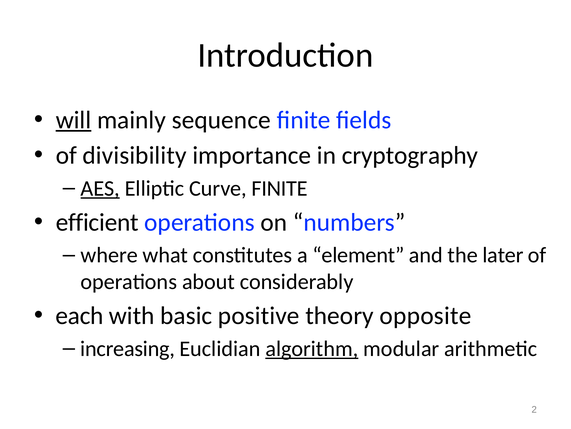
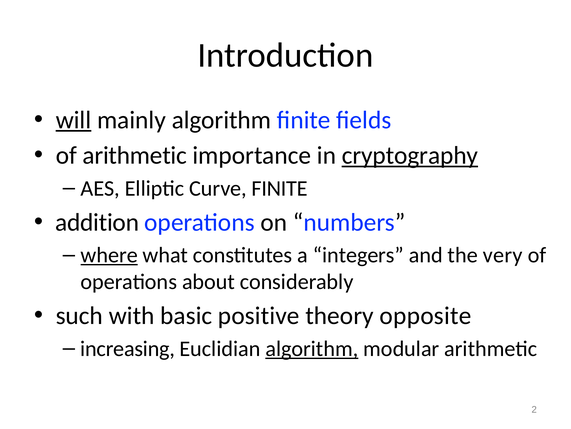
mainly sequence: sequence -> algorithm (221, 120)
of divisibility: divisibility -> arithmetic (135, 155)
cryptography underline: none -> present (410, 155)
AES underline: present -> none (100, 188)
efficient: efficient -> addition (97, 222)
where underline: none -> present (109, 255)
element: element -> integers (358, 255)
later: later -> very (503, 255)
each: each -> such (79, 315)
